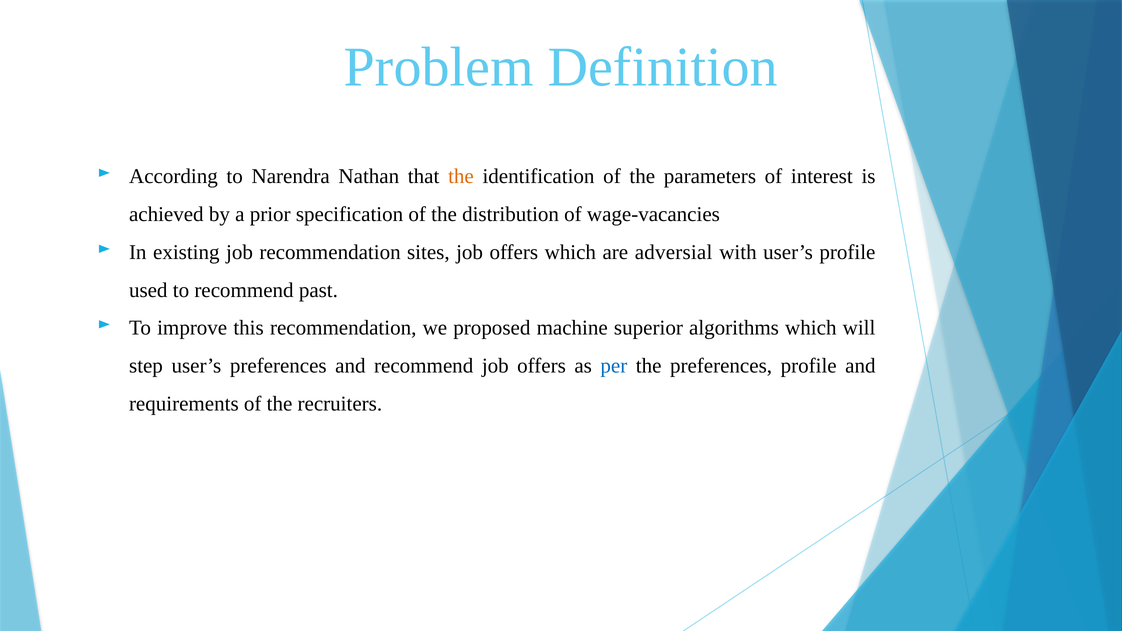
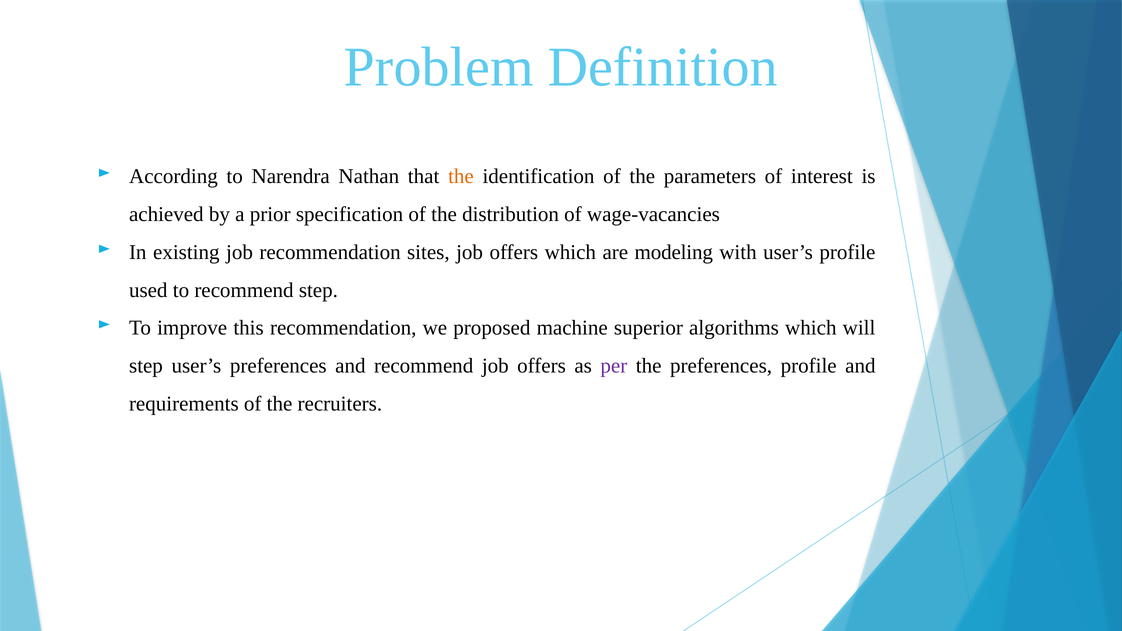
adversial: adversial -> modeling (674, 252)
recommend past: past -> step (318, 290)
per colour: blue -> purple (614, 366)
